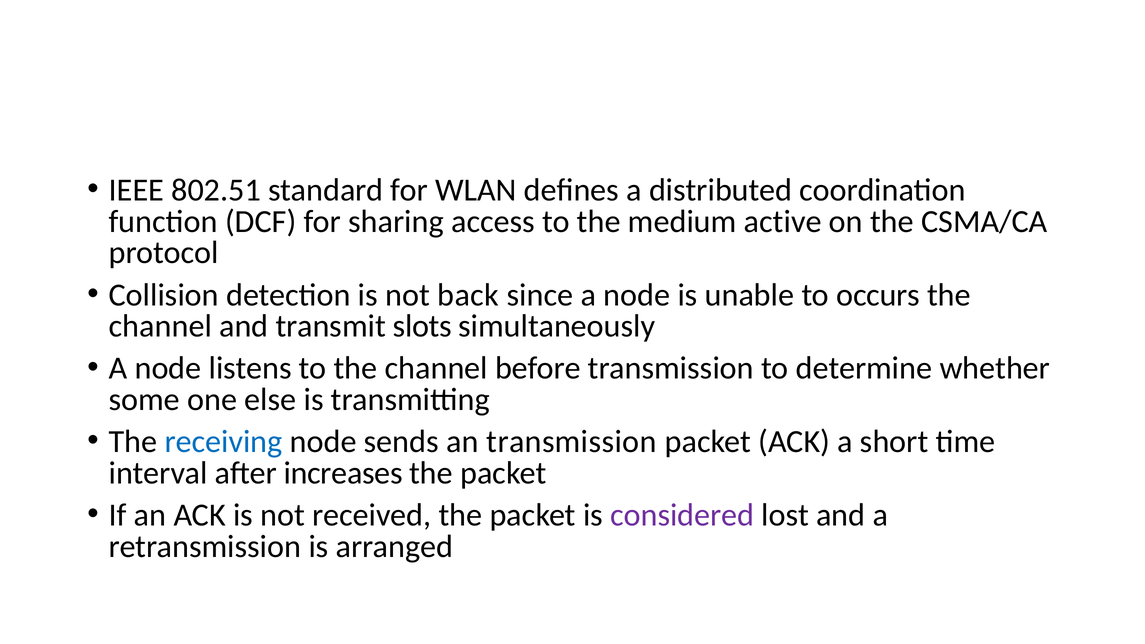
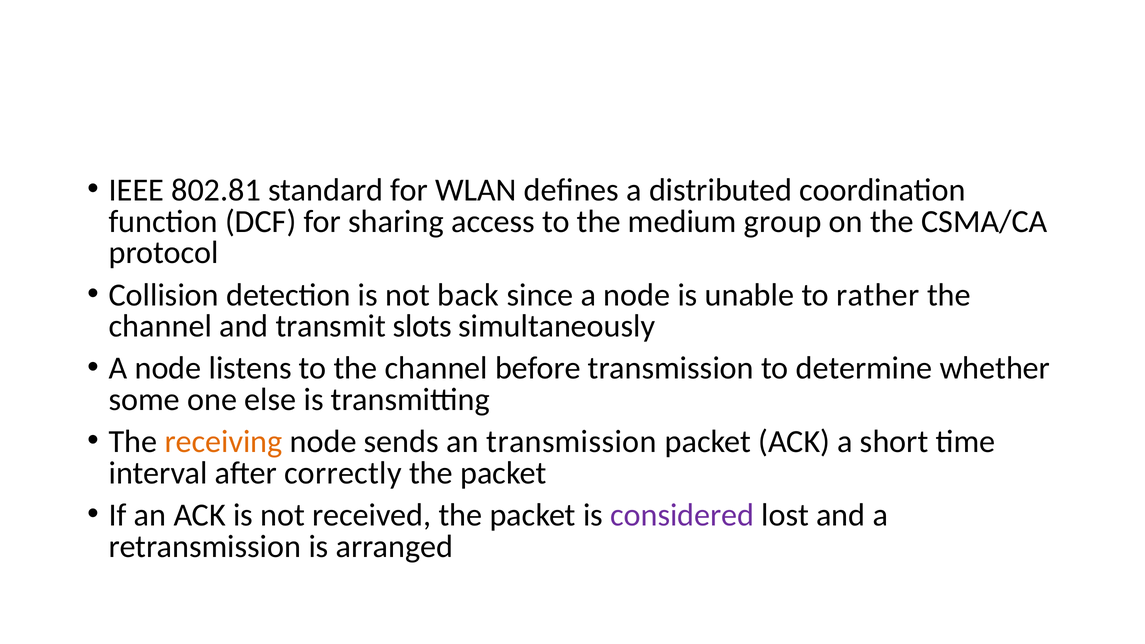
802.51: 802.51 -> 802.81 (216, 190)
active: active -> group (783, 221)
occurs: occurs -> rather (878, 295)
receiving colour: blue -> orange (224, 442)
increases: increases -> correctly (343, 473)
